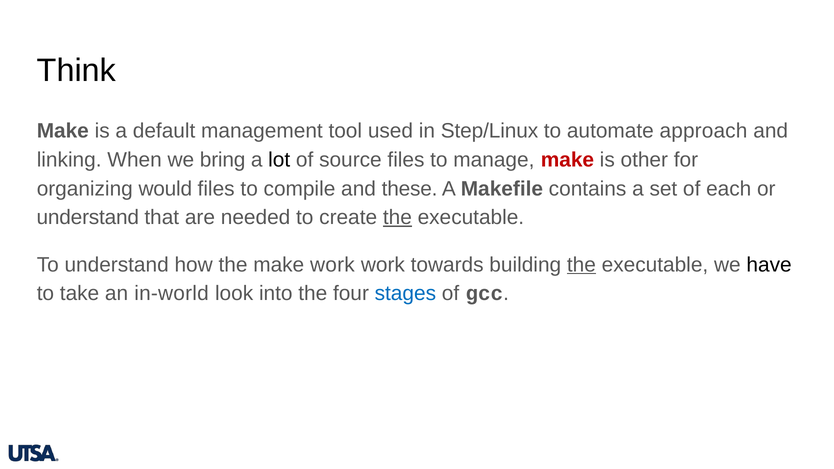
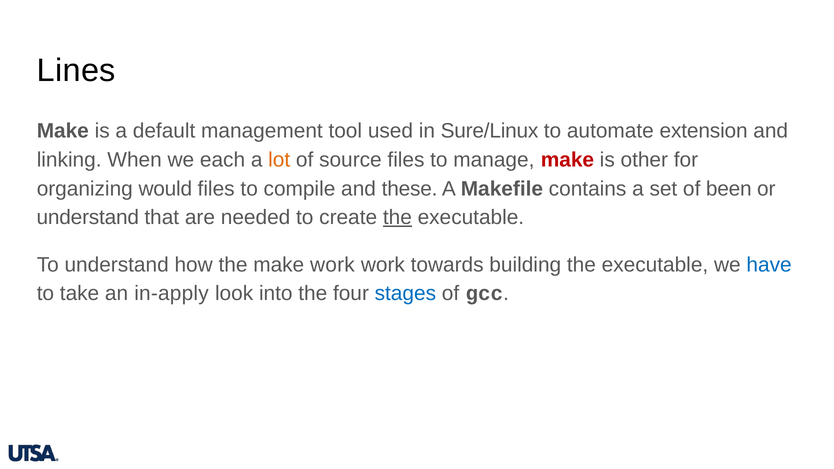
Think: Think -> Lines (76, 71)
Step/Linux: Step/Linux -> Sure/Linux (490, 131)
approach: approach -> extension (704, 131)
bring: bring -> each (223, 160)
lot colour: black -> orange (279, 160)
each: each -> been (729, 189)
the underline: present -> none (581, 265)
have colour: black -> blue (769, 265)
in-world: in-world -> in-apply (172, 293)
